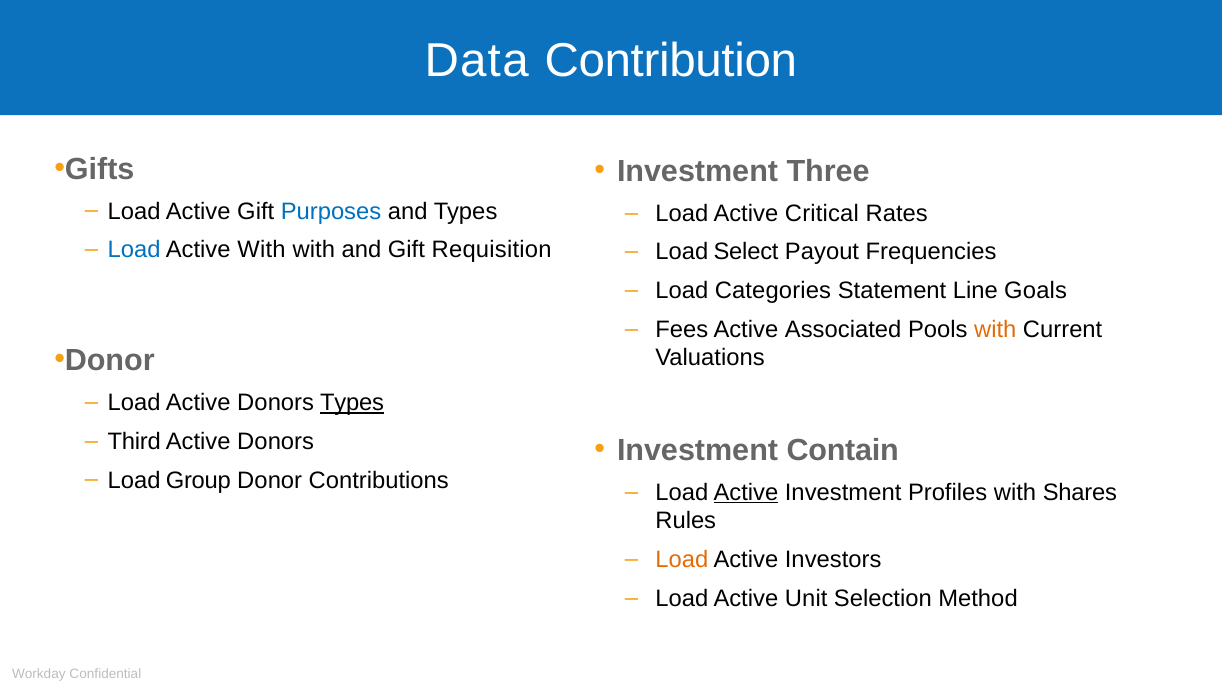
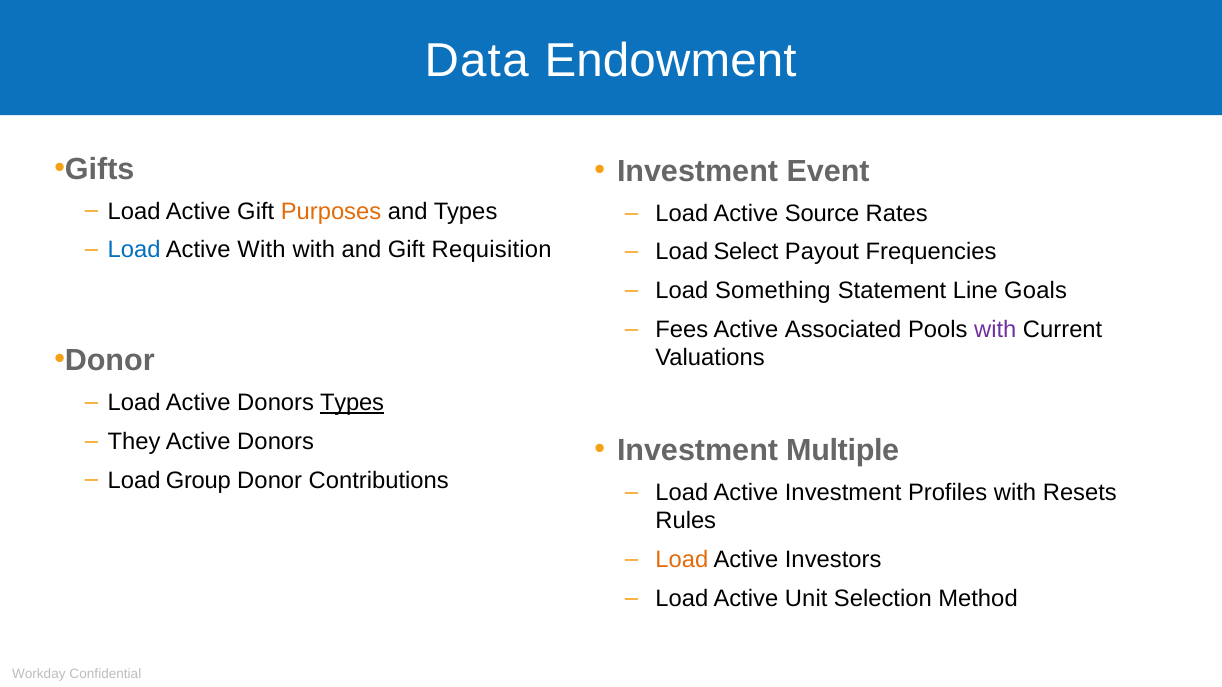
Contribution: Contribution -> Endowment (671, 61)
Three: Three -> Event (828, 171)
Purposes colour: blue -> orange (331, 211)
Critical: Critical -> Source (822, 214)
Categories: Categories -> Something (773, 291)
with colour: orange -> purple (995, 330)
Third: Third -> They (134, 442)
Contain: Contain -> Multiple (843, 450)
Active underline: present -> none (746, 493)
Shares: Shares -> Resets (1080, 493)
